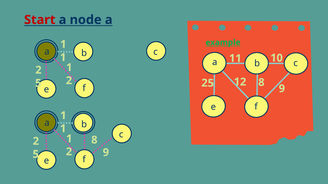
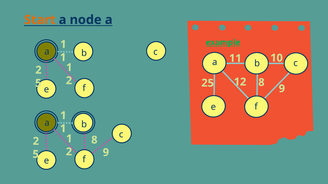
Start colour: red -> orange (40, 20)
